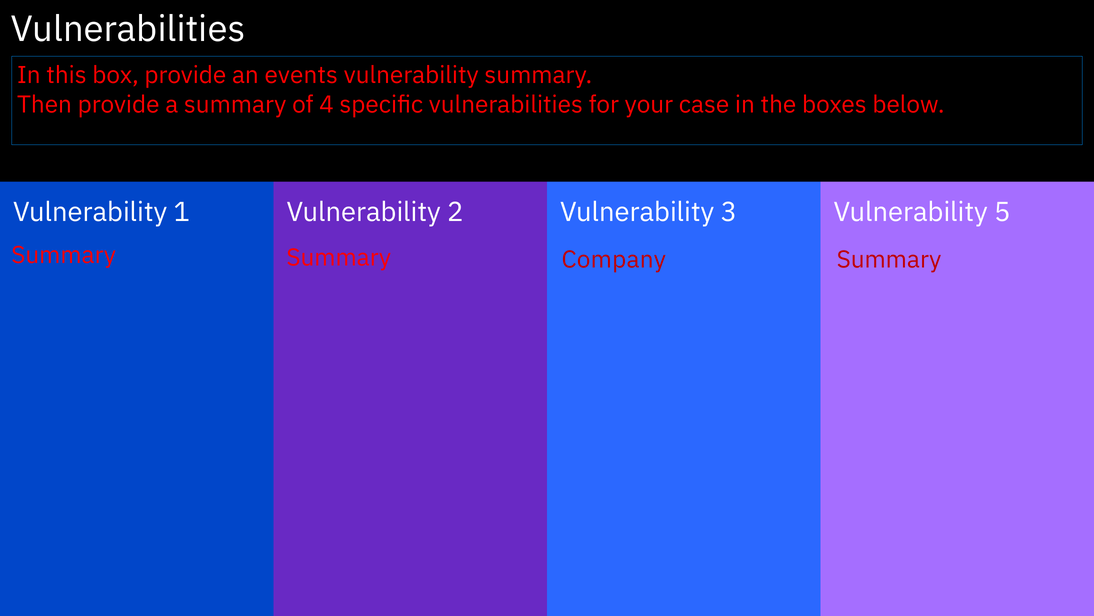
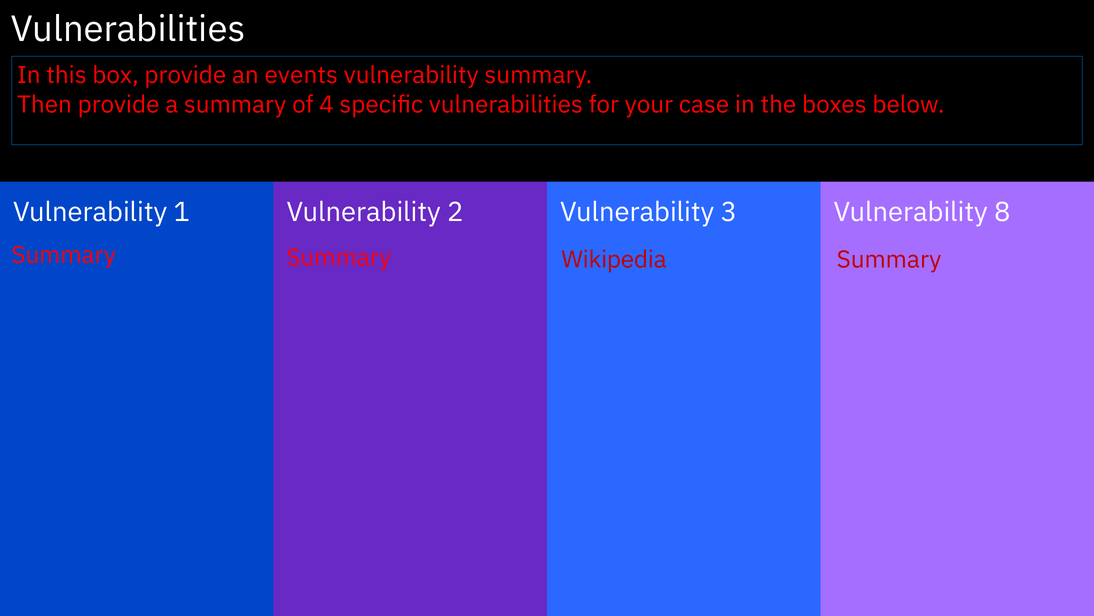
5: 5 -> 8 (1003, 212)
Company: Company -> Wikipedia (614, 260)
